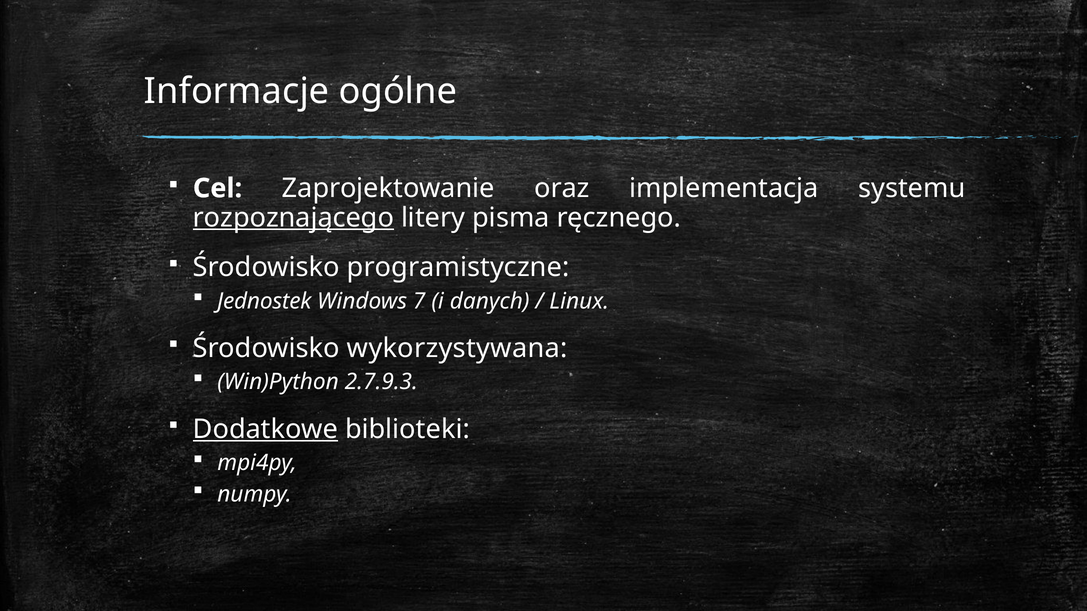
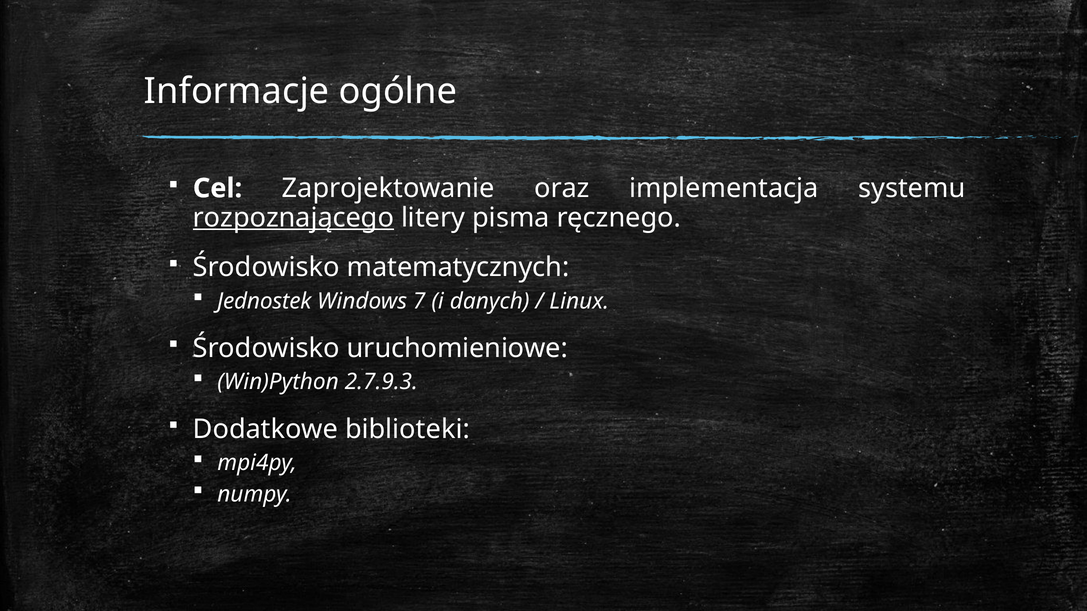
programistyczne: programistyczne -> matematycznych (458, 268)
wykorzystywana: wykorzystywana -> uruchomieniowe (457, 349)
Dodatkowe underline: present -> none (265, 430)
